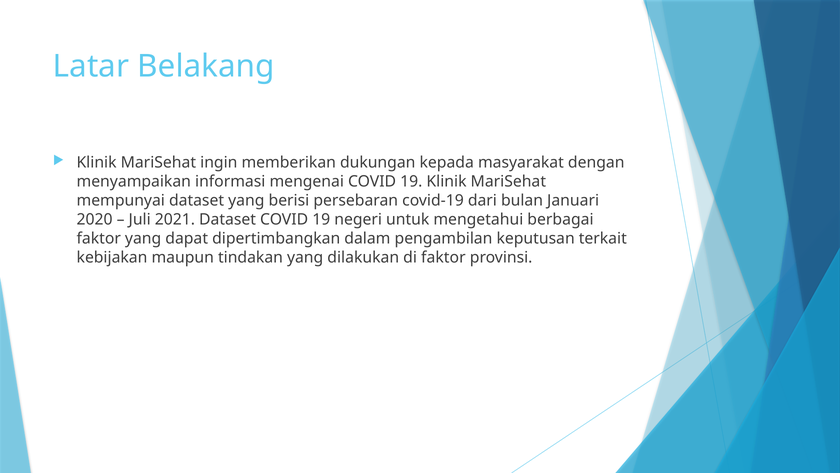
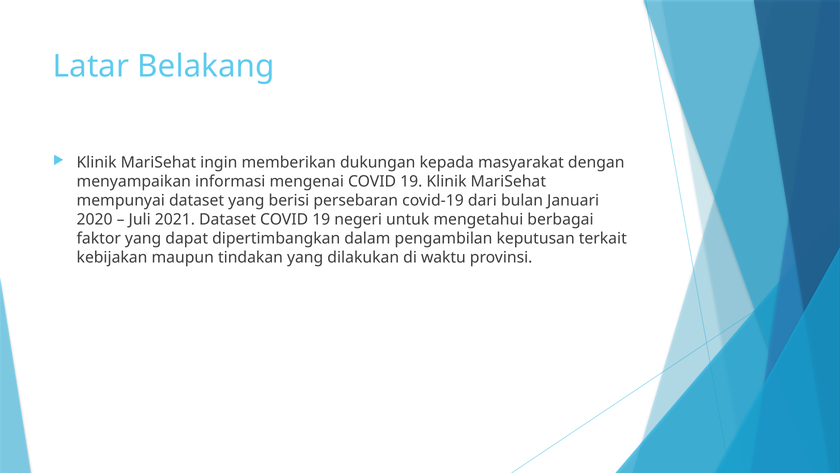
di faktor: faktor -> waktu (443, 257)
